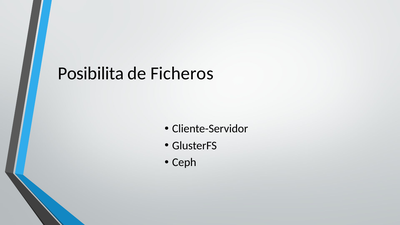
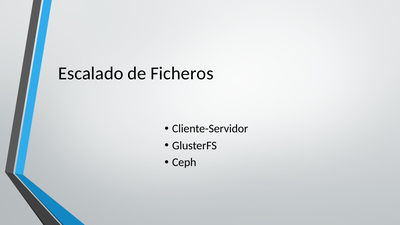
Posibilita: Posibilita -> Escalado (91, 73)
